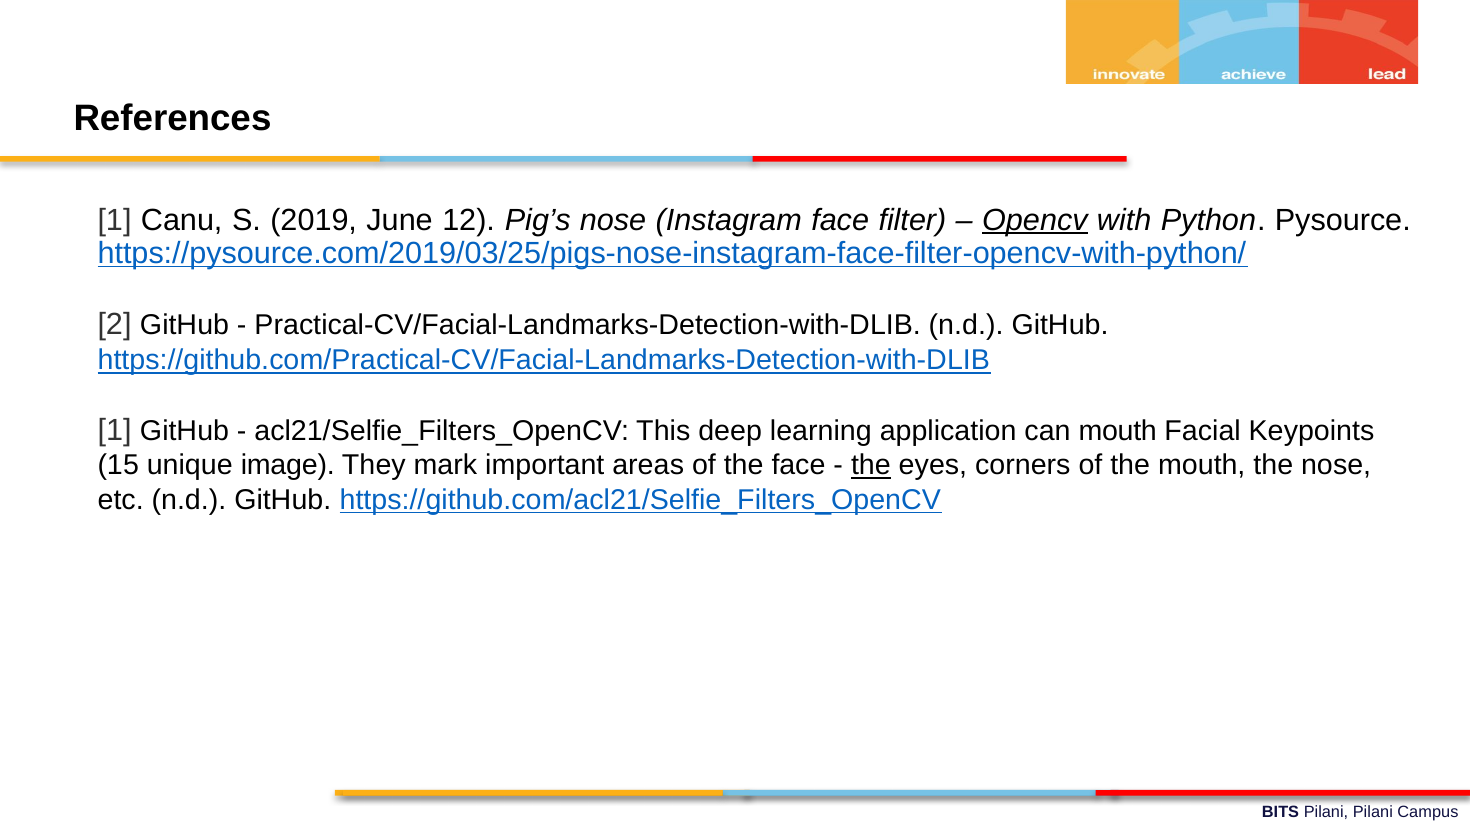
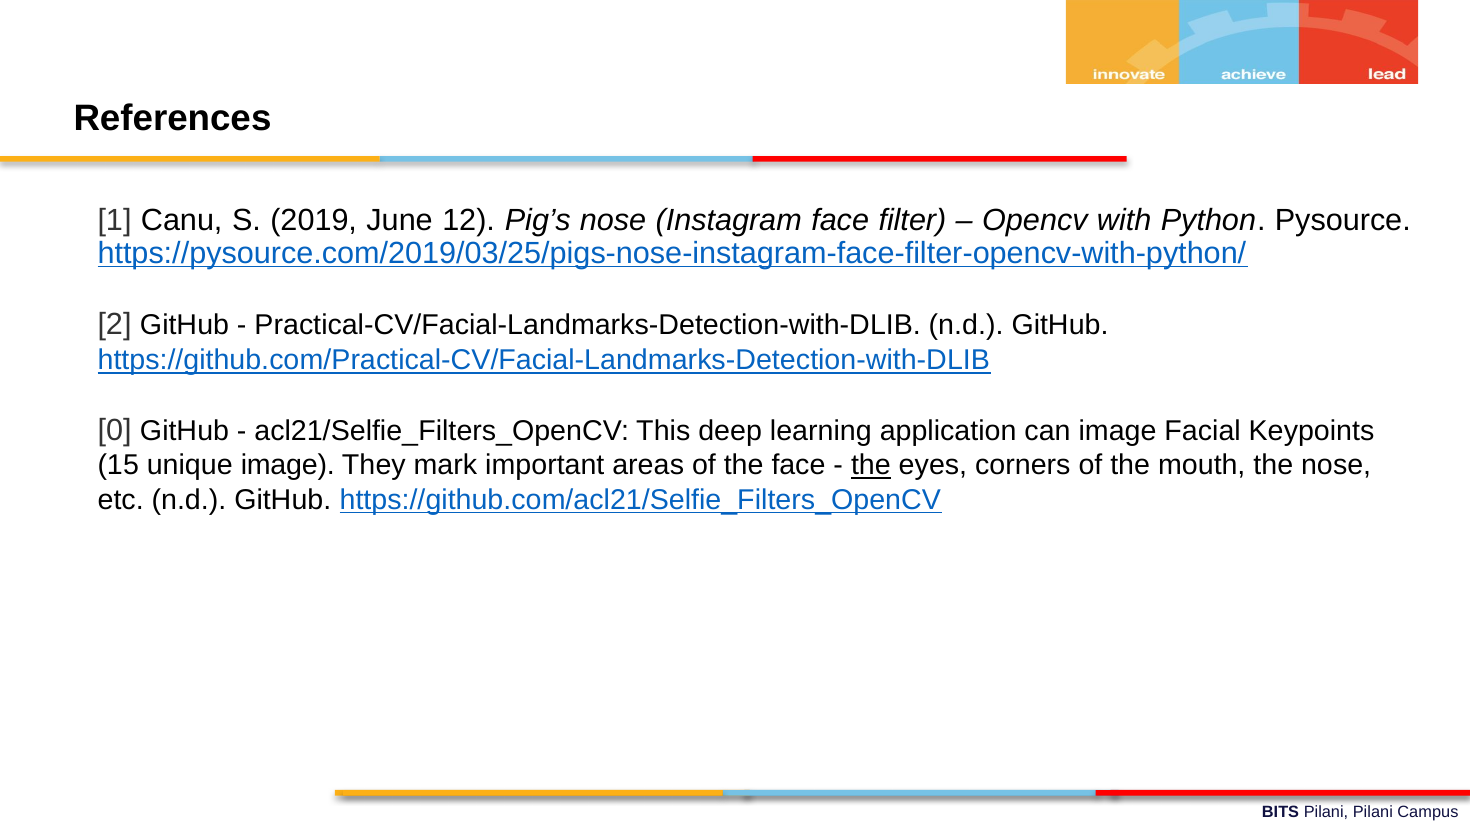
Opencv underline: present -> none (1035, 220)
1: 1 -> 0 (115, 430)
can mouth: mouth -> image (1118, 431)
